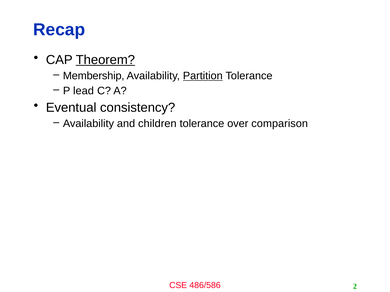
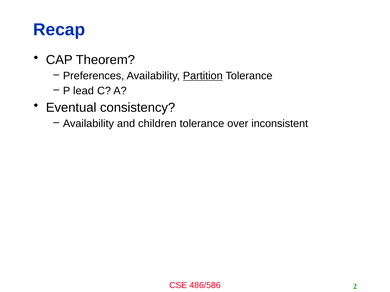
Theorem underline: present -> none (105, 60)
Membership: Membership -> Preferences (94, 76)
comparison: comparison -> inconsistent (280, 124)
